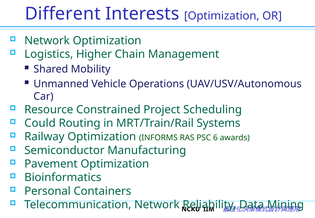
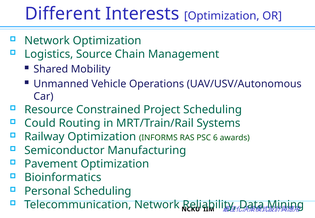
Higher: Higher -> Source (94, 54)
Personal Containers: Containers -> Scheduling (102, 191)
